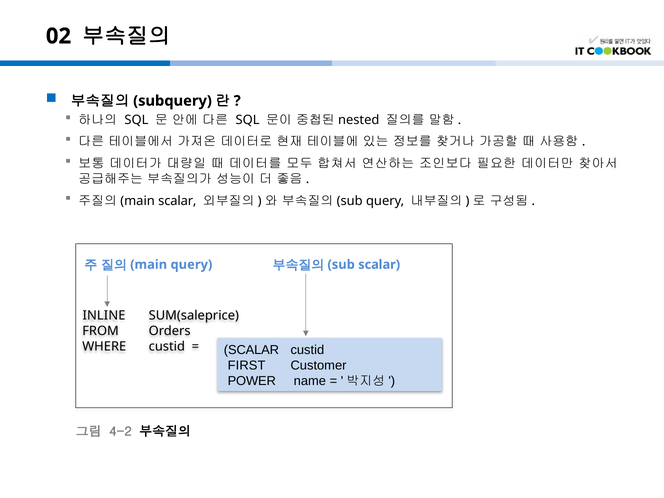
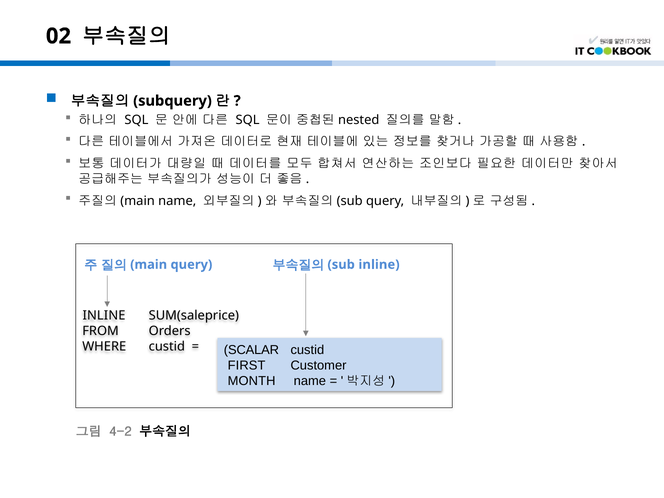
scalar: scalar -> name (177, 201)
scalar: scalar -> inline (379, 265)
POWER: POWER -> MONTH (252, 381)
